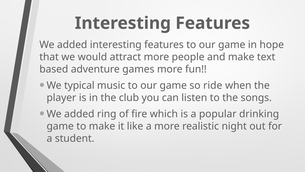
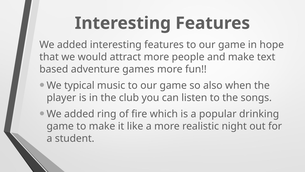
ride: ride -> also (213, 85)
